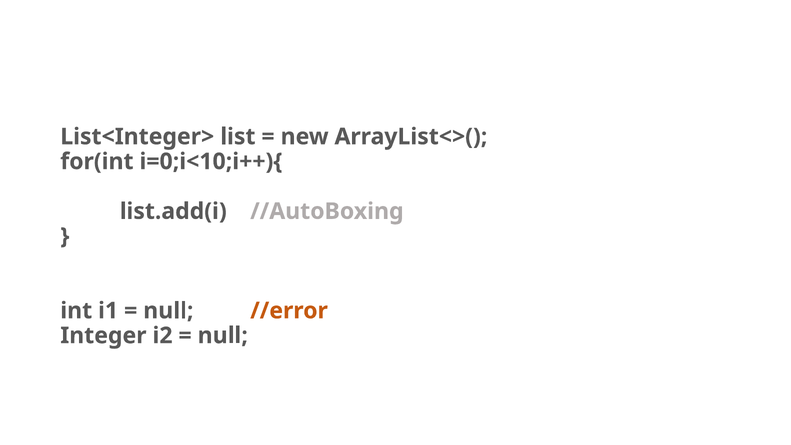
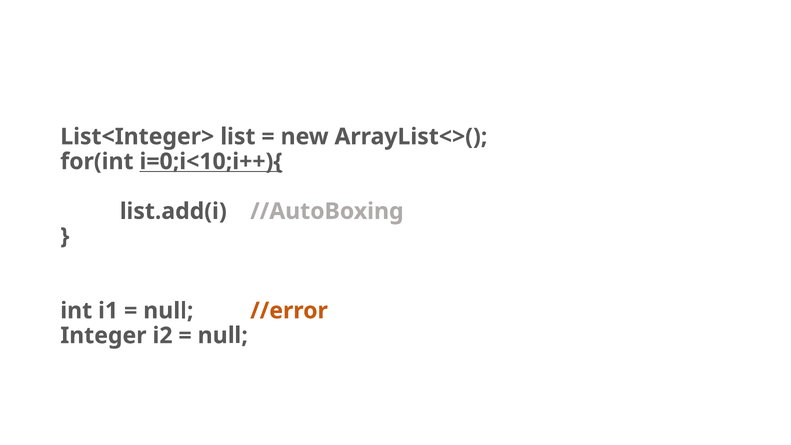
i=0;i<10;i++){ underline: none -> present (211, 162)
